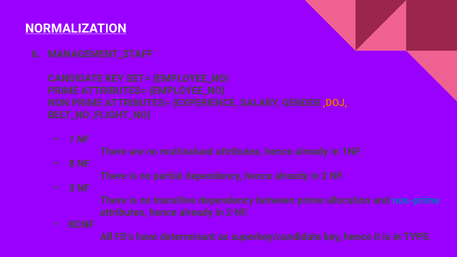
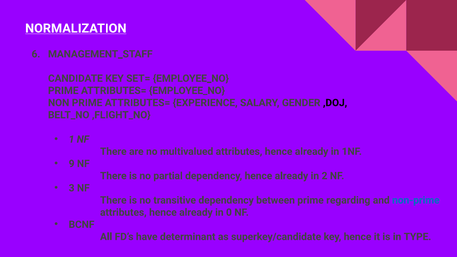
,DOJ colour: orange -> black (335, 103)
8: 8 -> 9 (72, 164)
allocation: allocation -> regarding (348, 200)
2: 2 -> 0 (229, 212)
